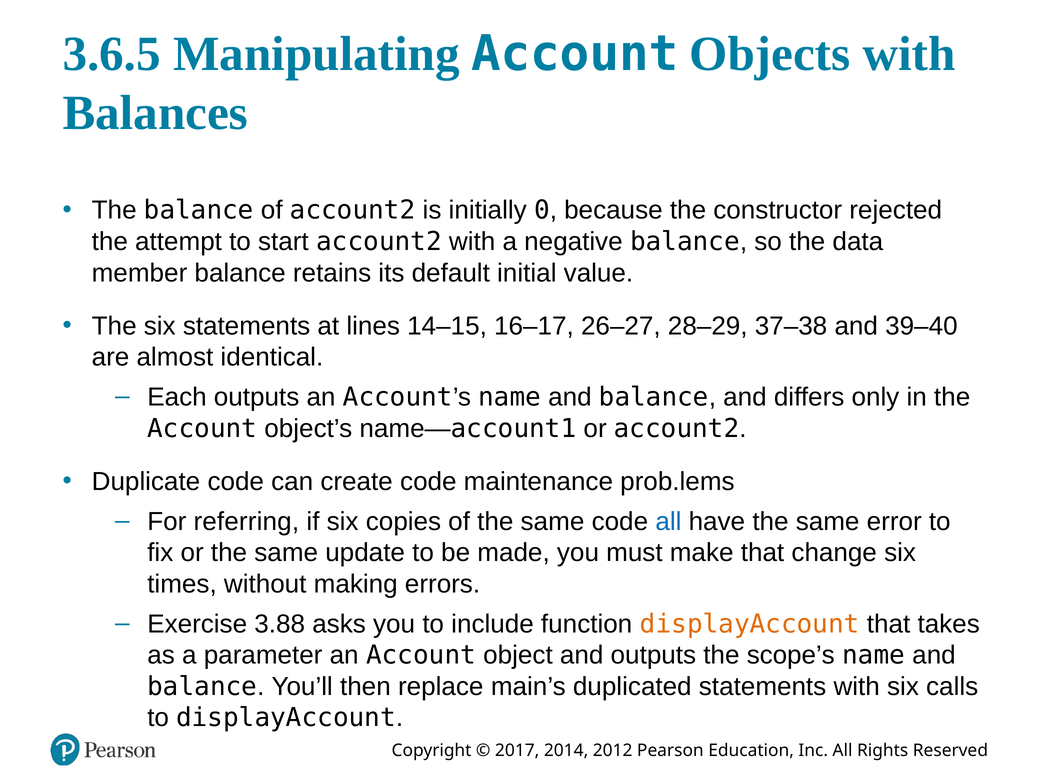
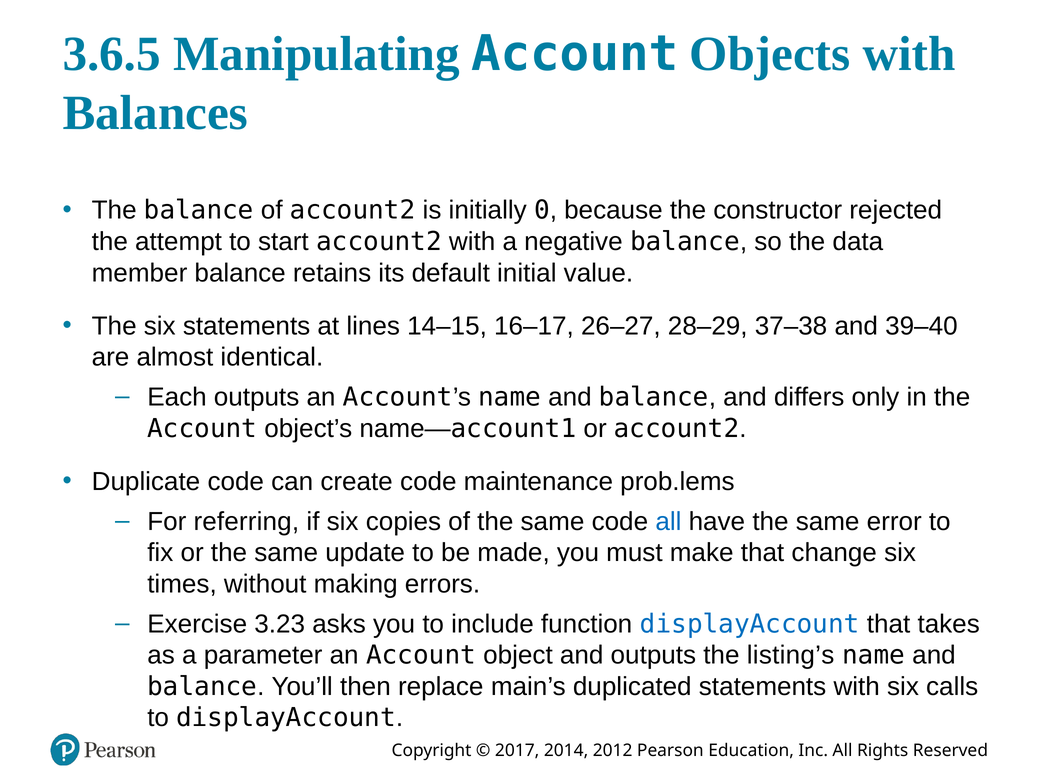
3.88: 3.88 -> 3.23 (280, 624)
displayAccount colour: orange -> blue (750, 624)
scope’s: scope’s -> listing’s (791, 655)
